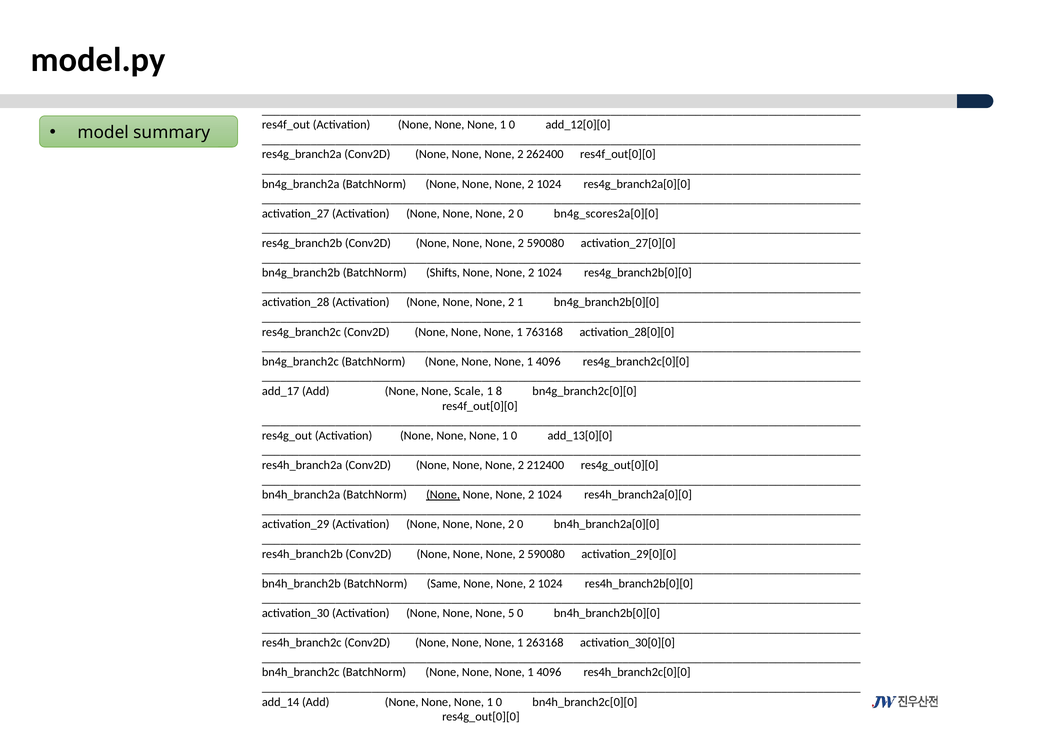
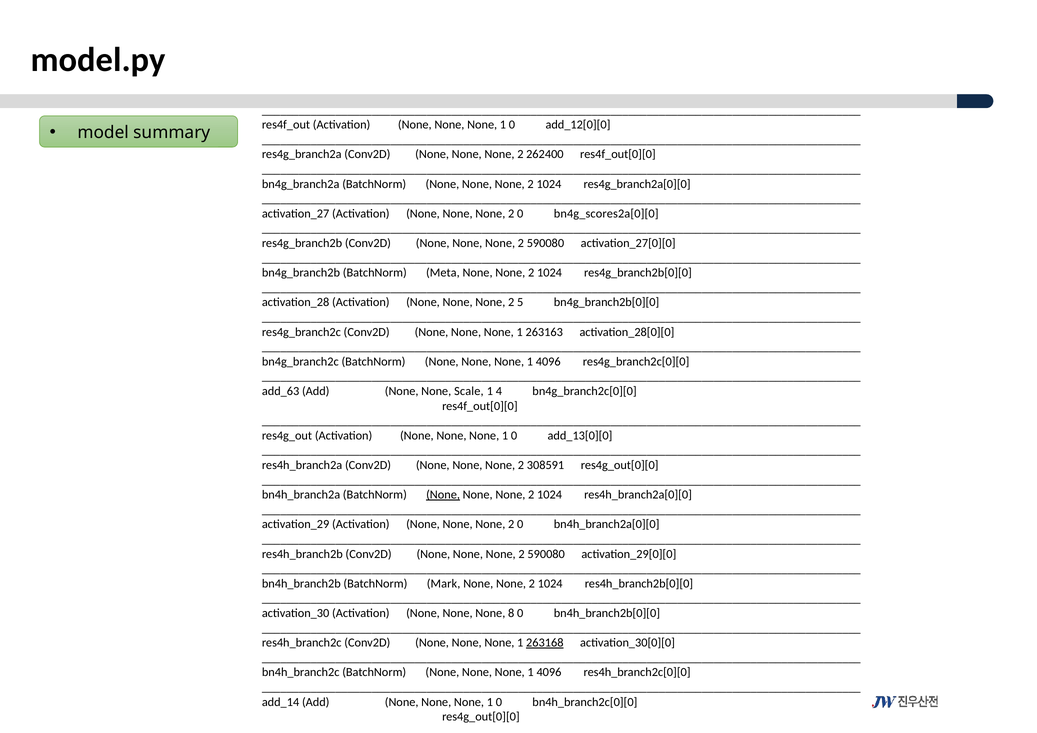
Shifts: Shifts -> Meta (443, 273)
2 1: 1 -> 5 (520, 302)
763168: 763168 -> 263163 (544, 332)
add_17: add_17 -> add_63 (281, 391)
8: 8 -> 4 (499, 391)
212400: 212400 -> 308591 (546, 465)
Same: Same -> Mark (444, 584)
5: 5 -> 8 (511, 613)
263168 underline: none -> present (545, 643)
